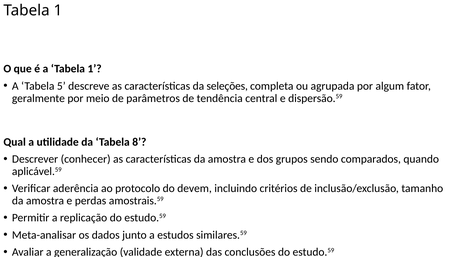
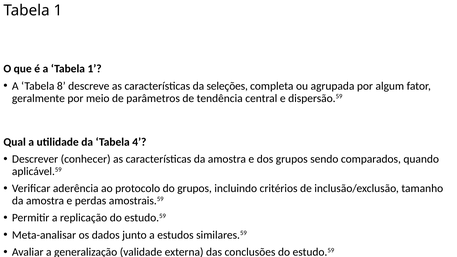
5: 5 -> 8 (61, 86)
8: 8 -> 4 (139, 142)
do devem: devem -> grupos (195, 189)
